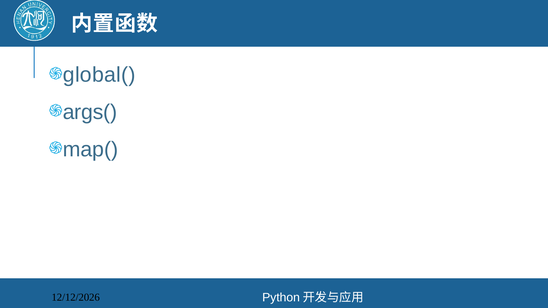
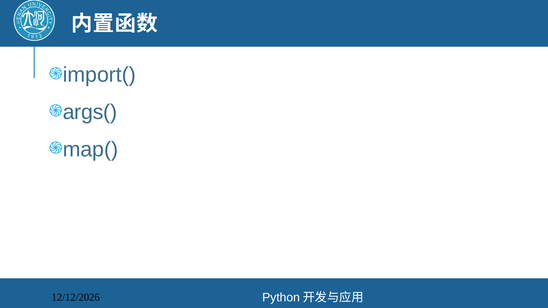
global(: global( -> import( (99, 75)
